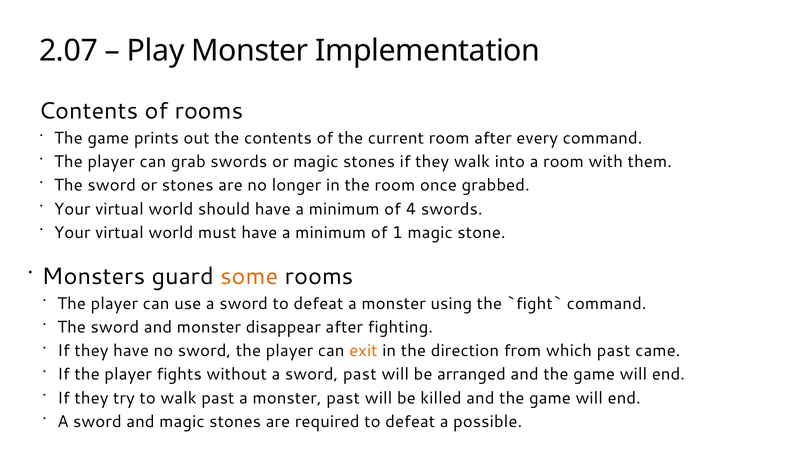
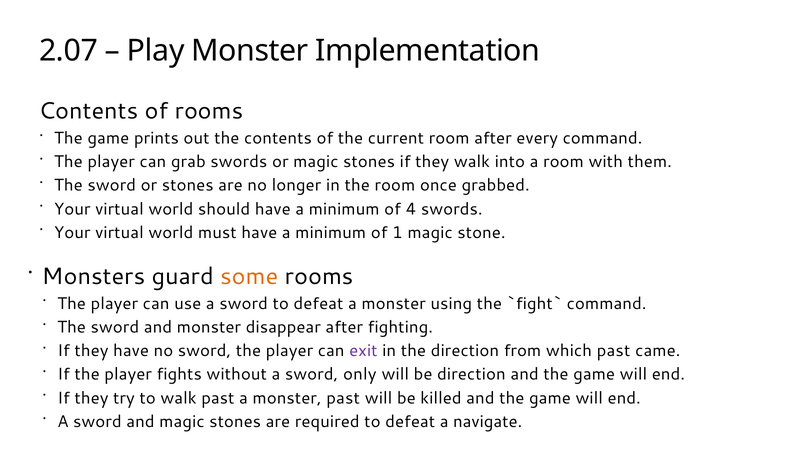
exit colour: orange -> purple (363, 351)
sword past: past -> only (360, 374)
be arranged: arranged -> direction (471, 374)
possible: possible -> navigate (488, 422)
